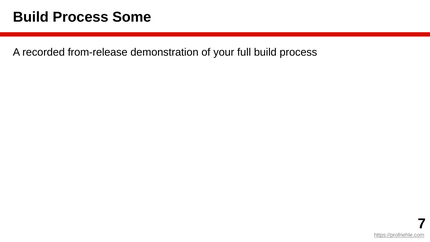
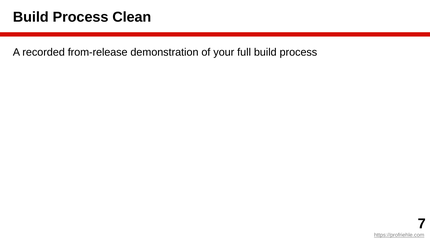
Some: Some -> Clean (132, 17)
